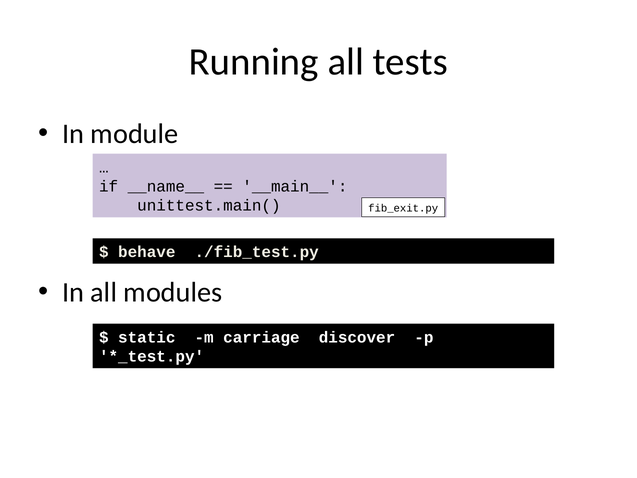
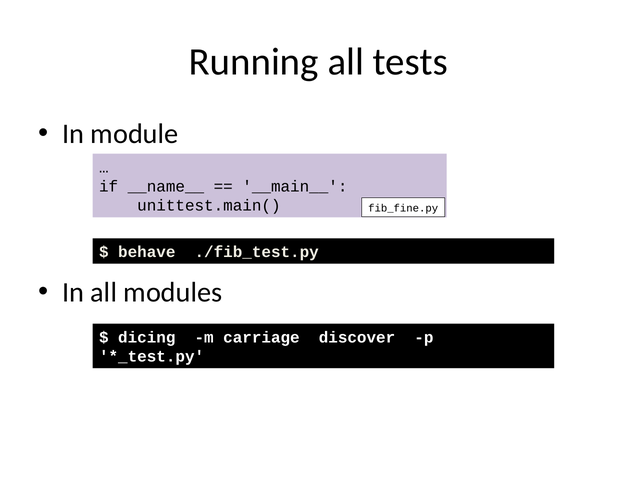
fib_exit.py: fib_exit.py -> fib_fine.py (403, 208)
static: static -> dicing (147, 337)
